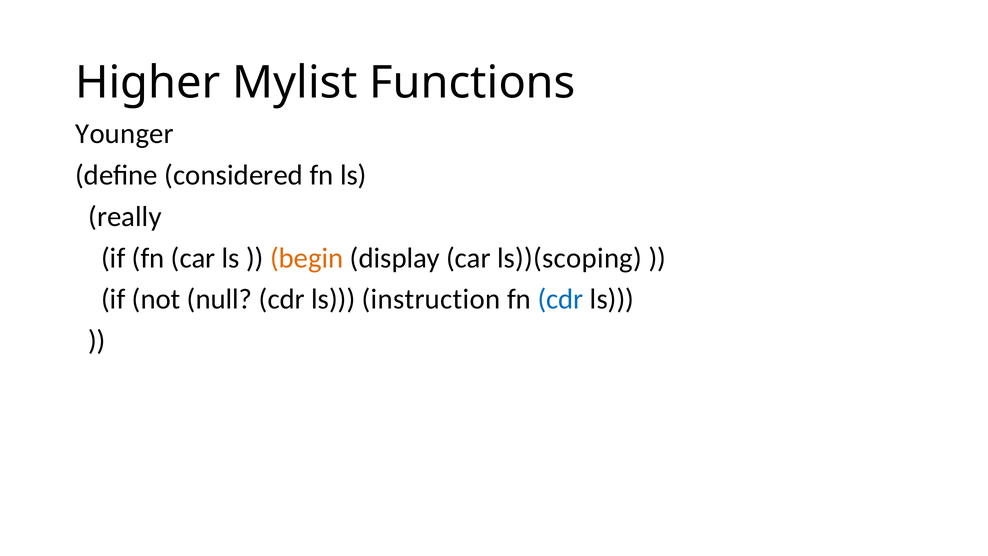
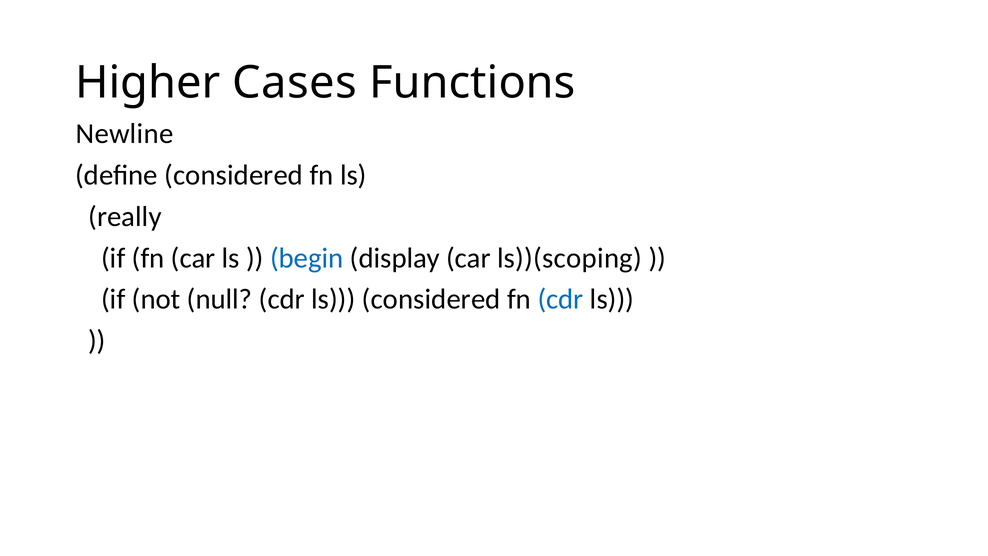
Mylist: Mylist -> Cases (295, 83)
Younger: Younger -> Newline (125, 134)
begin colour: orange -> blue (307, 258)
ls instruction: instruction -> considered (431, 299)
